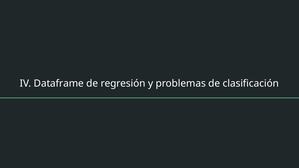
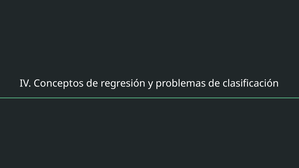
Dataframe: Dataframe -> Conceptos (59, 84)
